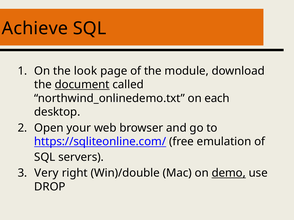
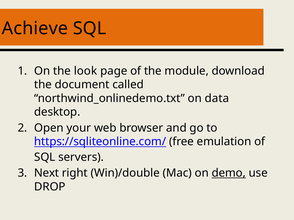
document underline: present -> none (82, 85)
each: each -> data (217, 99)
Very: Very -> Next (47, 173)
